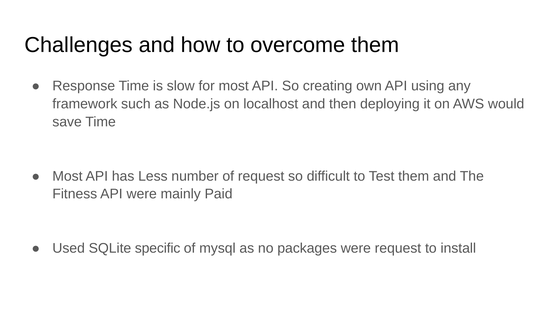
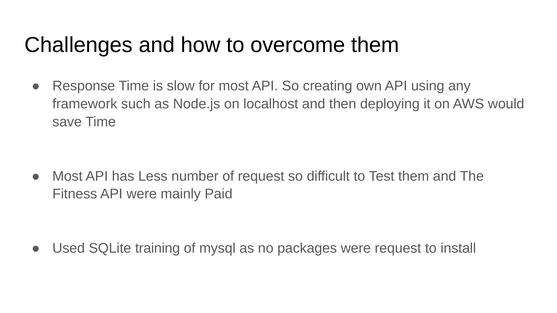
specific: specific -> training (158, 249)
